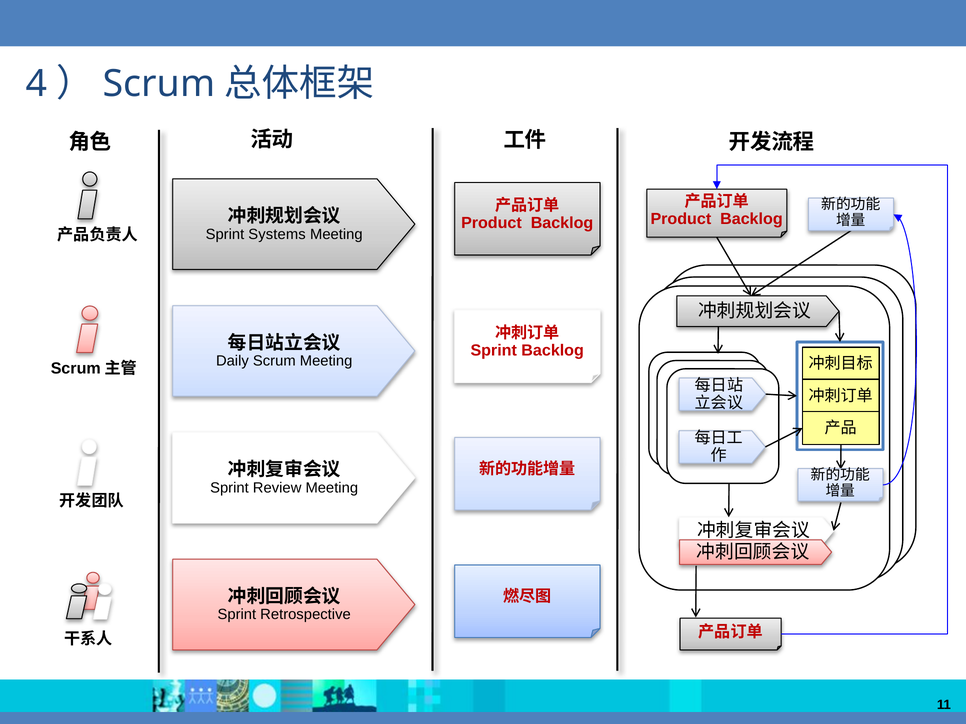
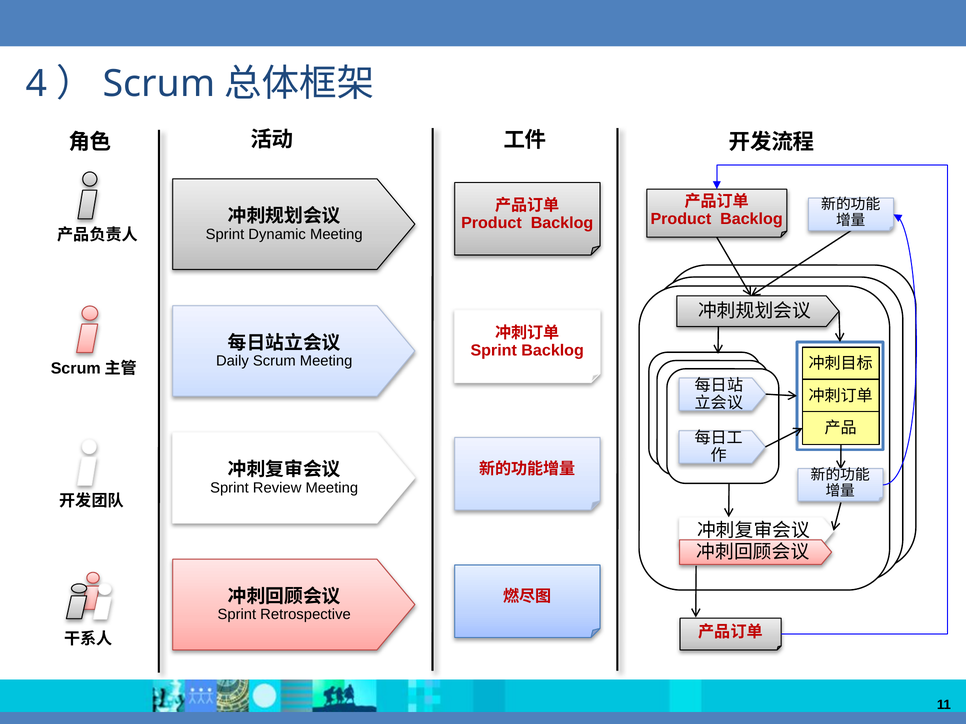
Systems: Systems -> Dynamic (277, 234)
